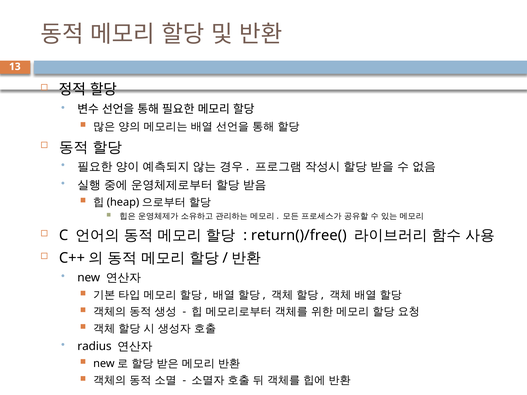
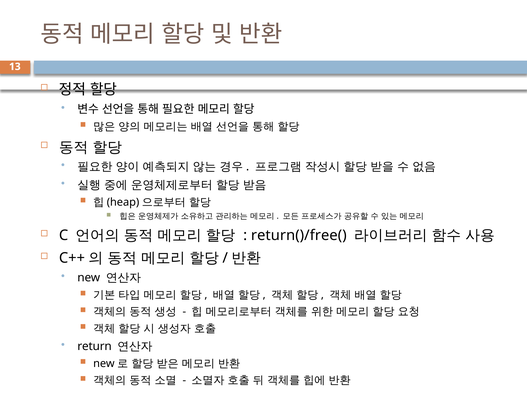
radius: radius -> return (95, 346)
